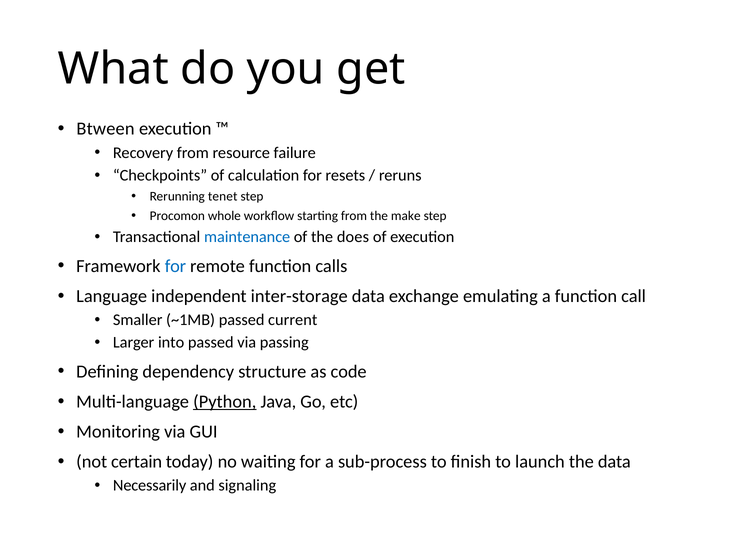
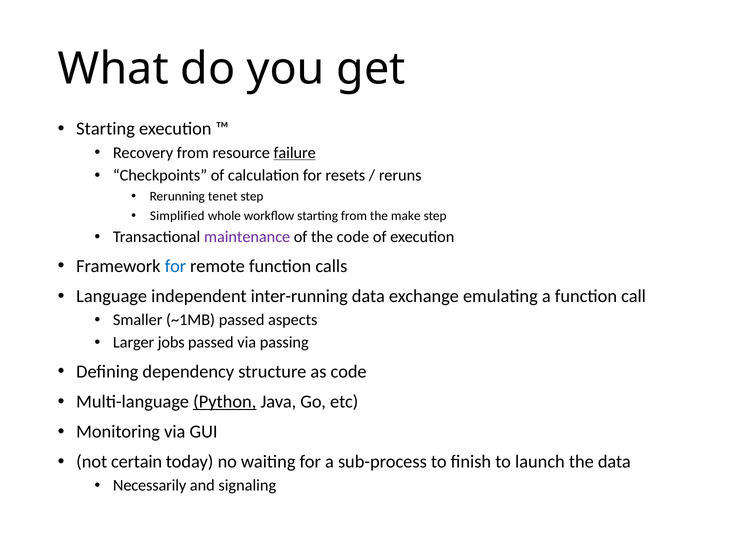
Btween: Btween -> Starting (106, 129)
failure underline: none -> present (295, 153)
Procomon: Procomon -> Simplified (177, 216)
maintenance colour: blue -> purple (247, 237)
the does: does -> code (353, 237)
inter-storage: inter-storage -> inter-running (299, 296)
current: current -> aspects (293, 320)
into: into -> jobs (171, 343)
